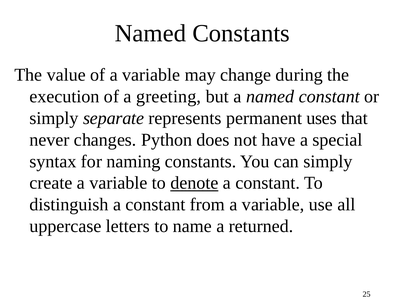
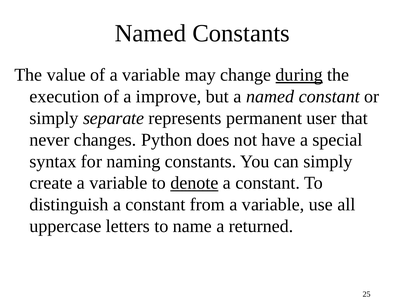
during underline: none -> present (299, 75)
greeting: greeting -> improve (169, 96)
uses: uses -> user (321, 118)
